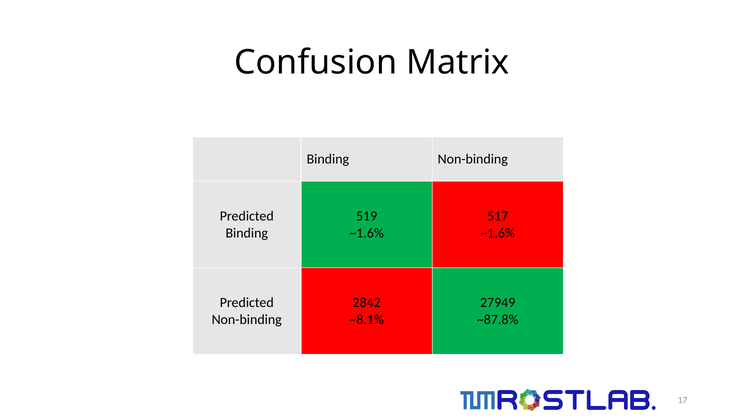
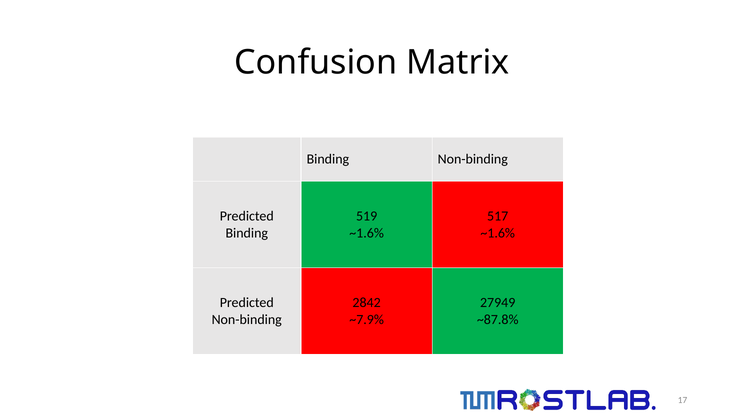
~8.1%: ~8.1% -> ~7.9% (367, 319)
